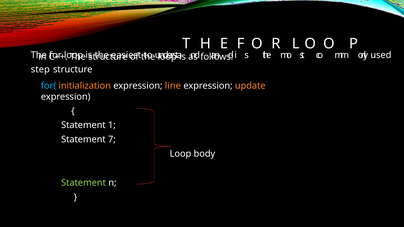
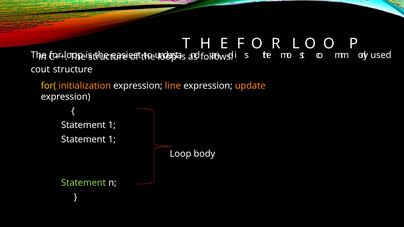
step: step -> cout (40, 69)
for( colour: light blue -> yellow (49, 86)
7: 7 -> 1 (112, 140)
